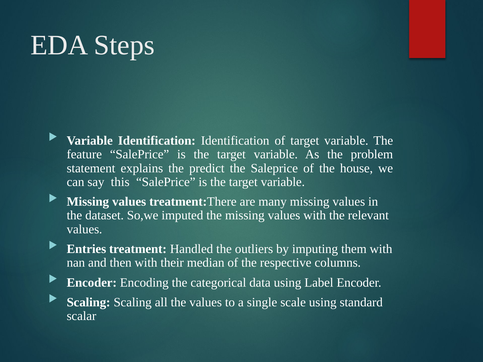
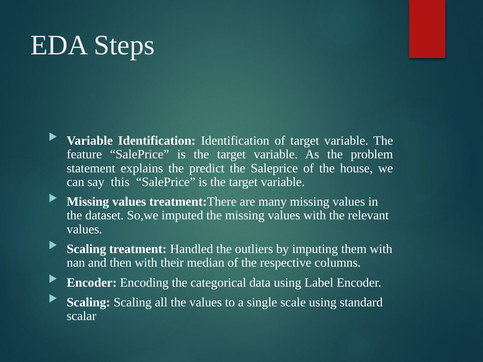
Entries: Entries -> Scaling (86, 249)
